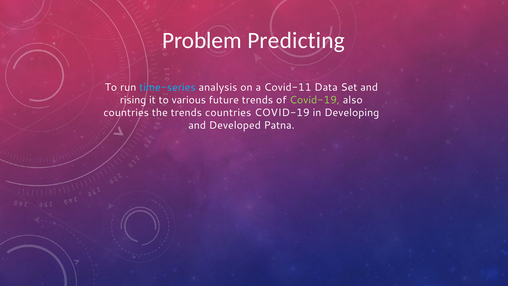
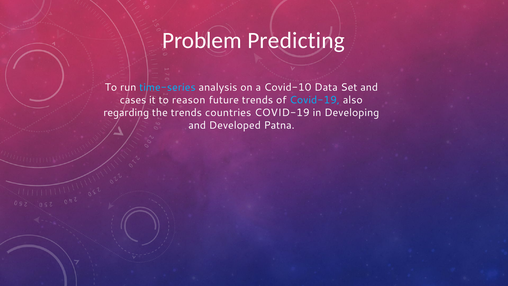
Covid-11: Covid-11 -> Covid-10 (288, 87)
rising: rising -> cases (133, 100)
various: various -> reason (189, 100)
Covid-19 colour: light green -> light blue (315, 100)
countries: countries -> regarding (126, 113)
